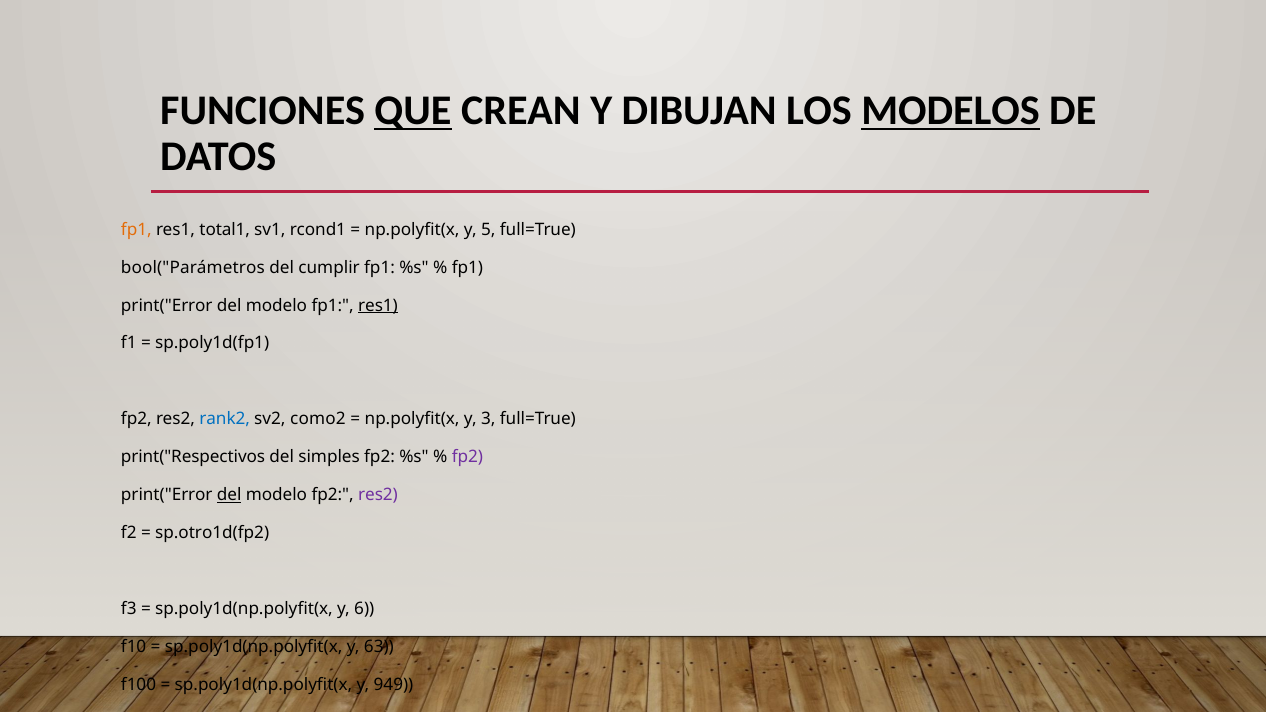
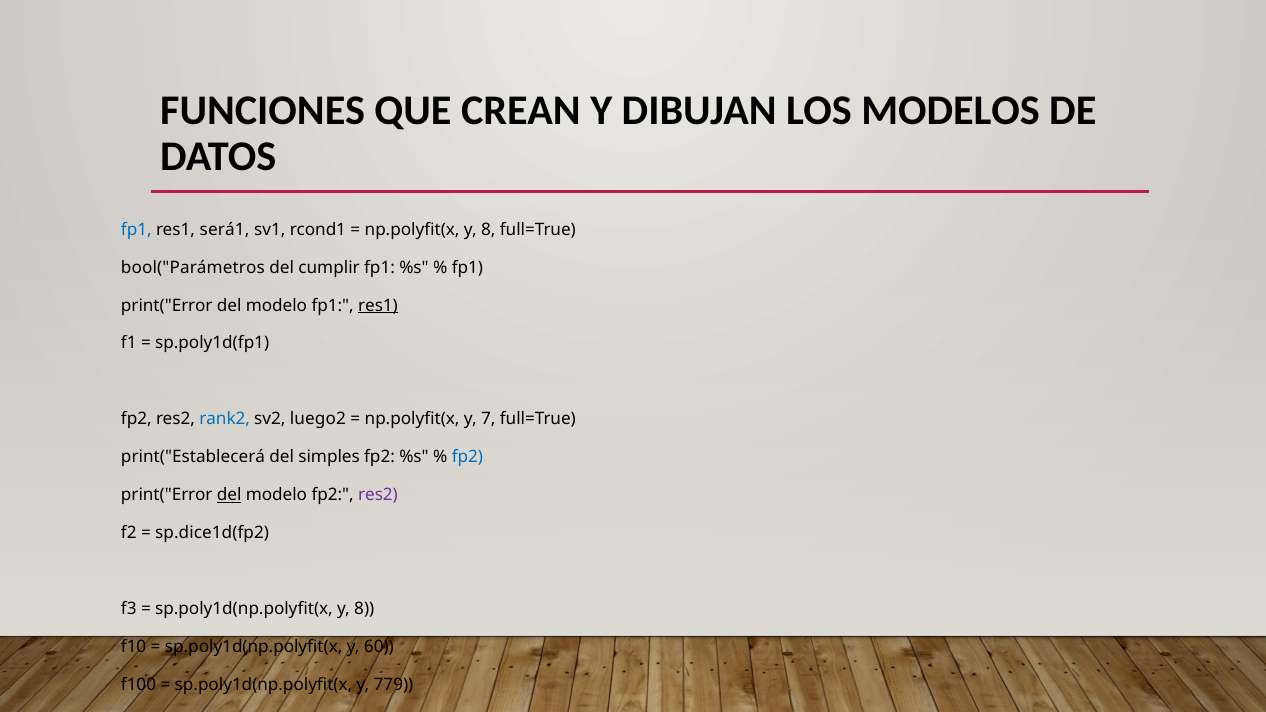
QUE underline: present -> none (413, 111)
MODELOS underline: present -> none (951, 111)
fp1 colour: orange -> blue (136, 230)
total1: total1 -> será1 (225, 230)
np.polyfit(x y 5: 5 -> 8 (488, 230)
como2: como2 -> luego2 (318, 419)
3: 3 -> 7 (488, 419)
print("Respectivos: print("Respectivos -> print("Establecerá (193, 457)
fp2 colour: purple -> blue (467, 457)
sp.otro1d(fp2: sp.otro1d(fp2 -> sp.dice1d(fp2 (212, 533)
sp.poly1d(np.polyfit(x y 6: 6 -> 8 (364, 609)
63: 63 -> 60 (379, 647)
949: 949 -> 779 (394, 685)
